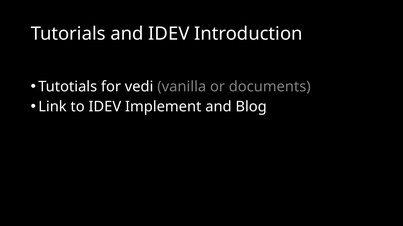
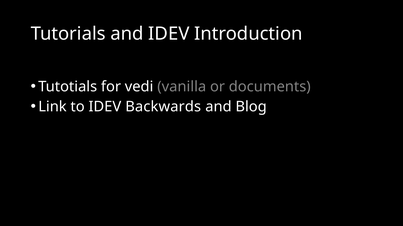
Implement: Implement -> Backwards (163, 107)
